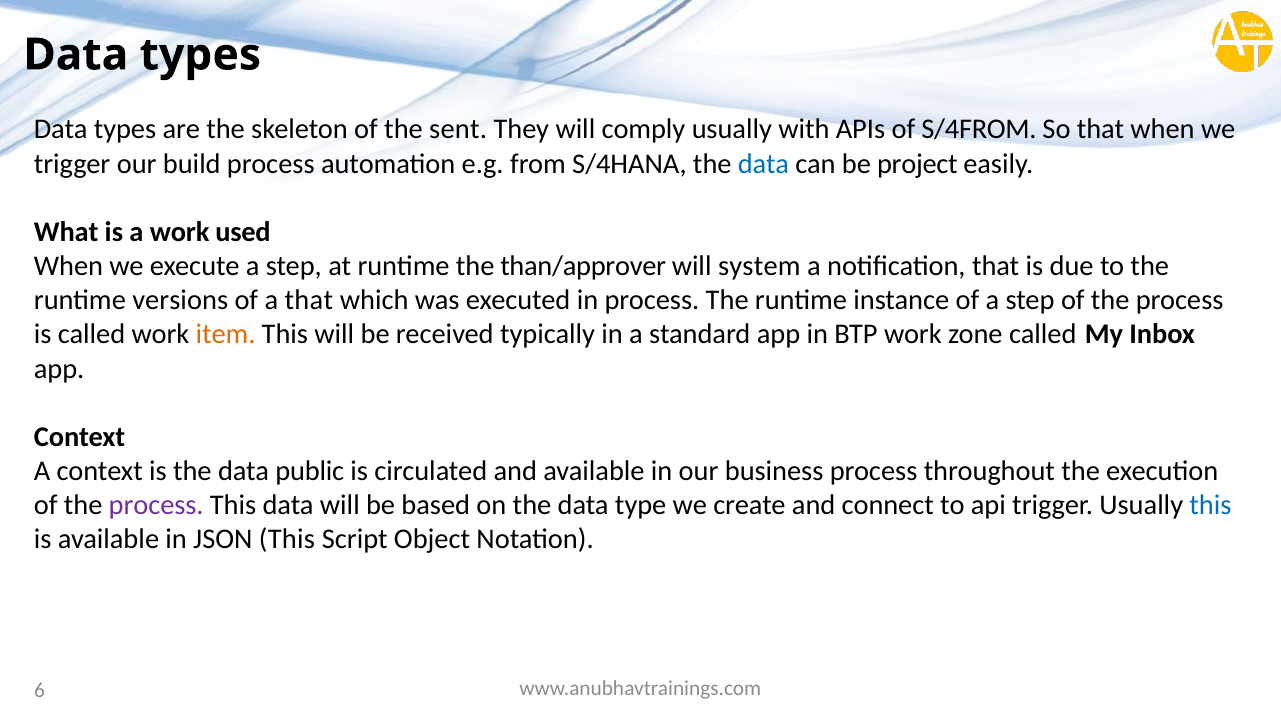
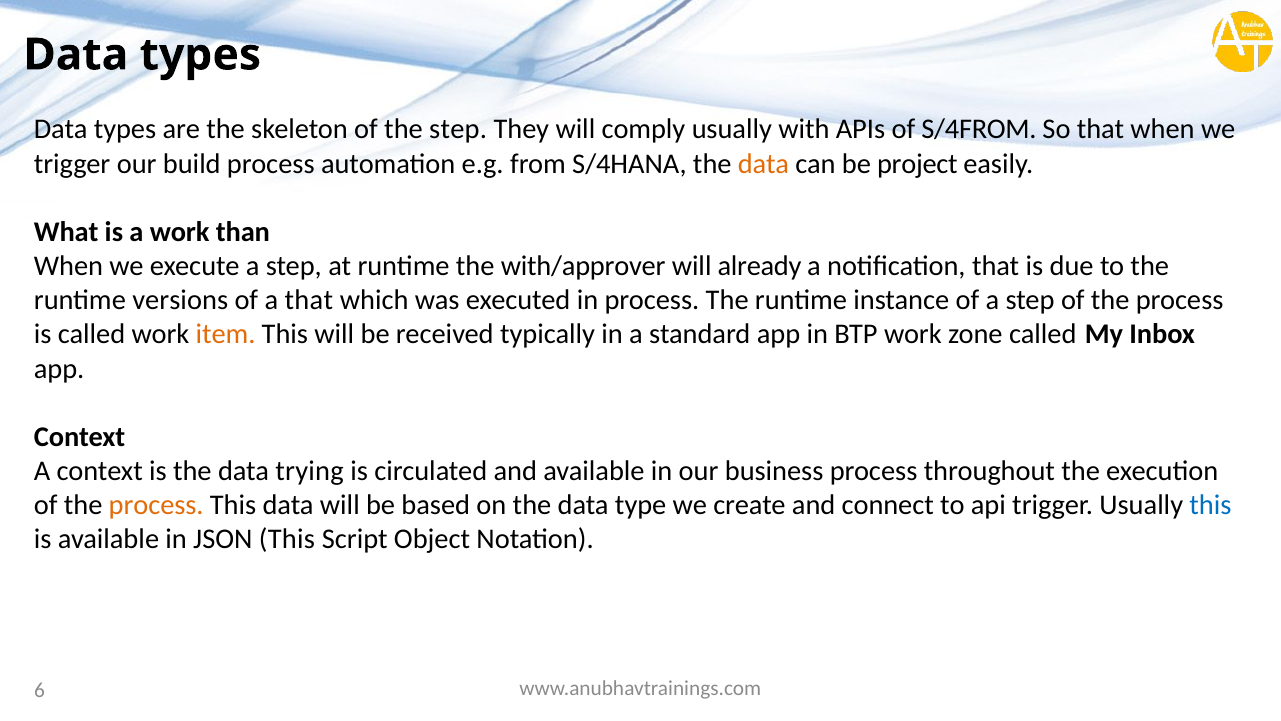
the sent: sent -> step (458, 129)
data colour: blue -> orange (764, 164)
used: used -> than (243, 232)
than/approver: than/approver -> with/approver (583, 266)
system: system -> already (760, 266)
public: public -> trying (310, 471)
process colour: purple -> orange (156, 505)
